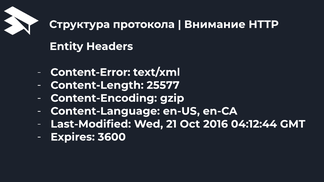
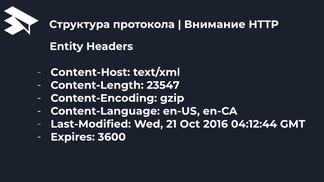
Content-Error: Content-Error -> Content-Host (90, 72)
25577: 25577 -> 23547 (163, 85)
